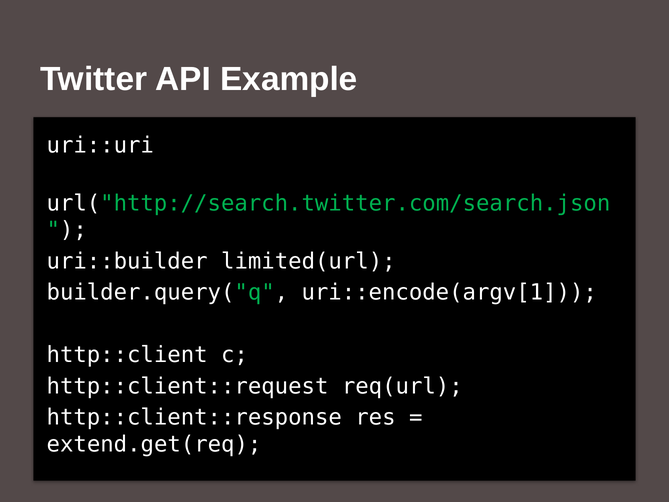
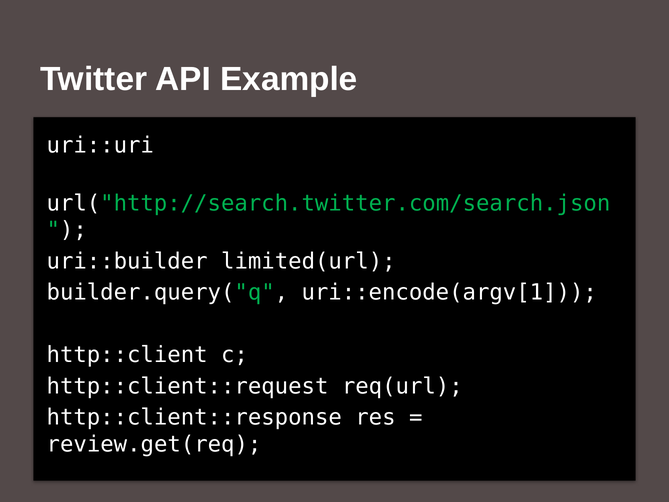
extend.get(req: extend.get(req -> review.get(req (154, 444)
